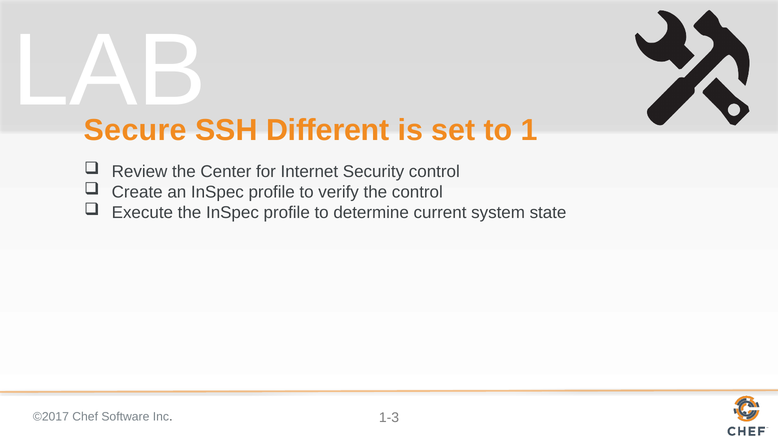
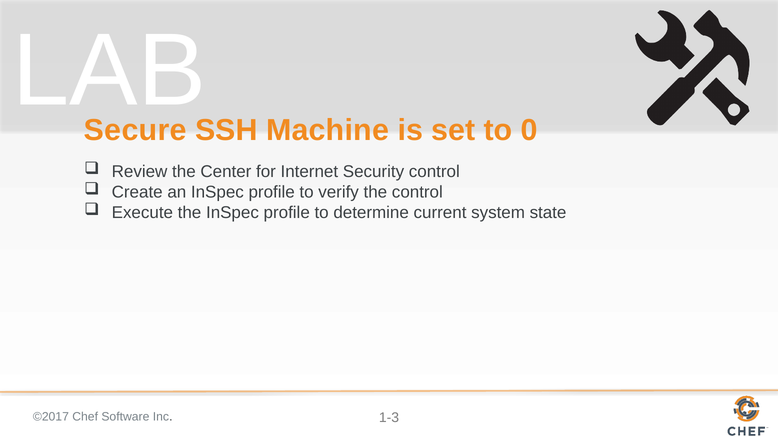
Different: Different -> Machine (328, 130)
1: 1 -> 0 (529, 130)
